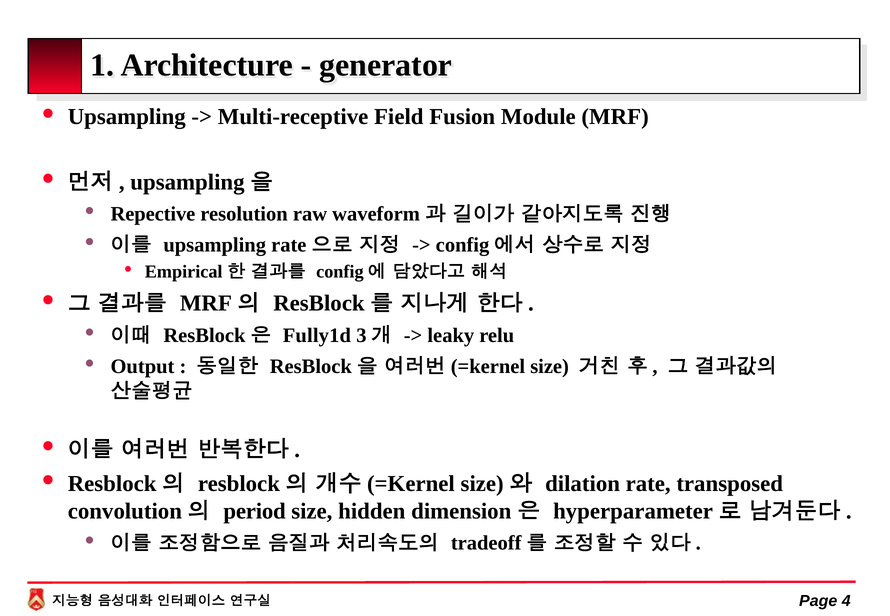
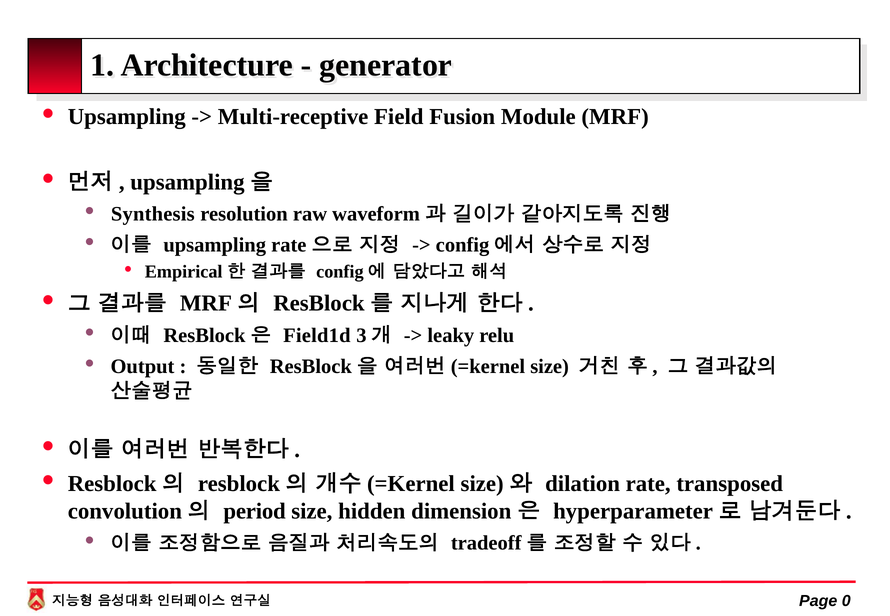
Repective: Repective -> Synthesis (153, 214)
Fully1d: Fully1d -> Field1d (317, 336)
4: 4 -> 0 (846, 601)
